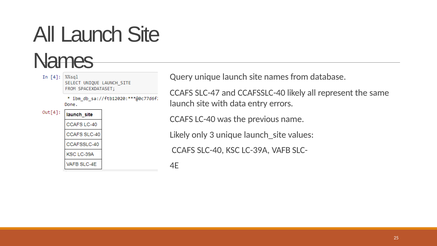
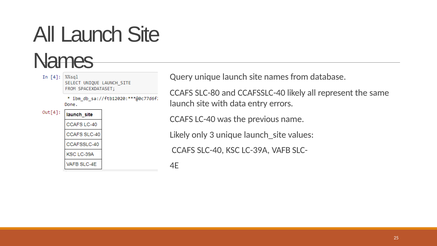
SLC-47: SLC-47 -> SLC-80 (207, 93)
